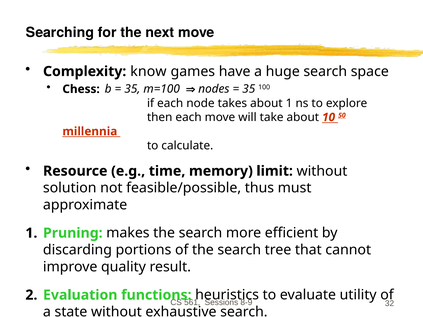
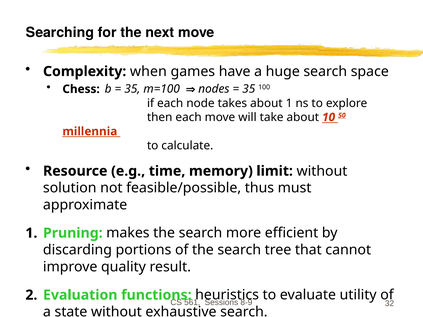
know: know -> when (148, 71)
